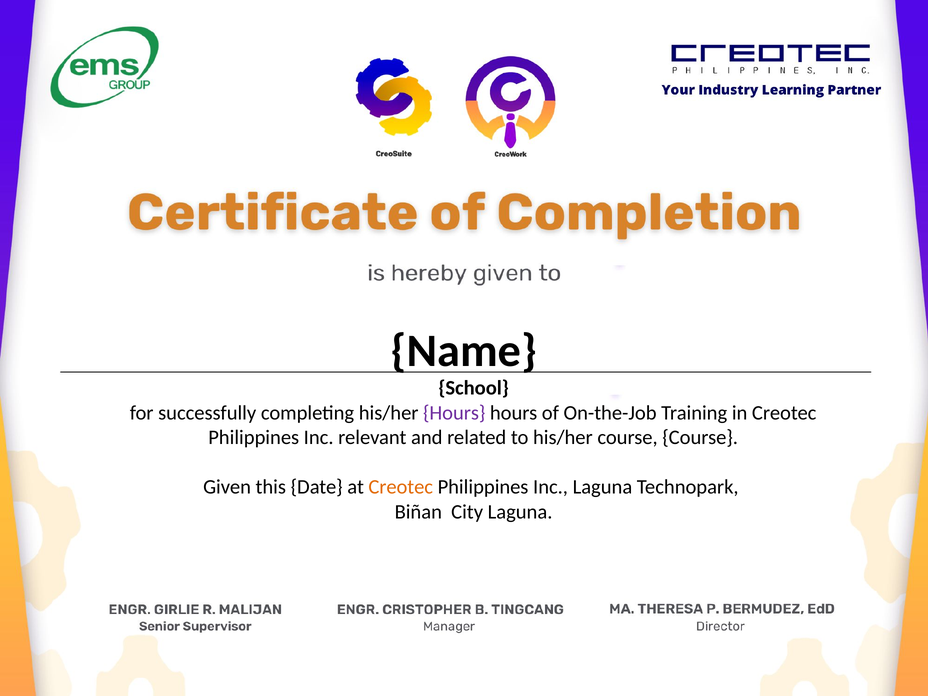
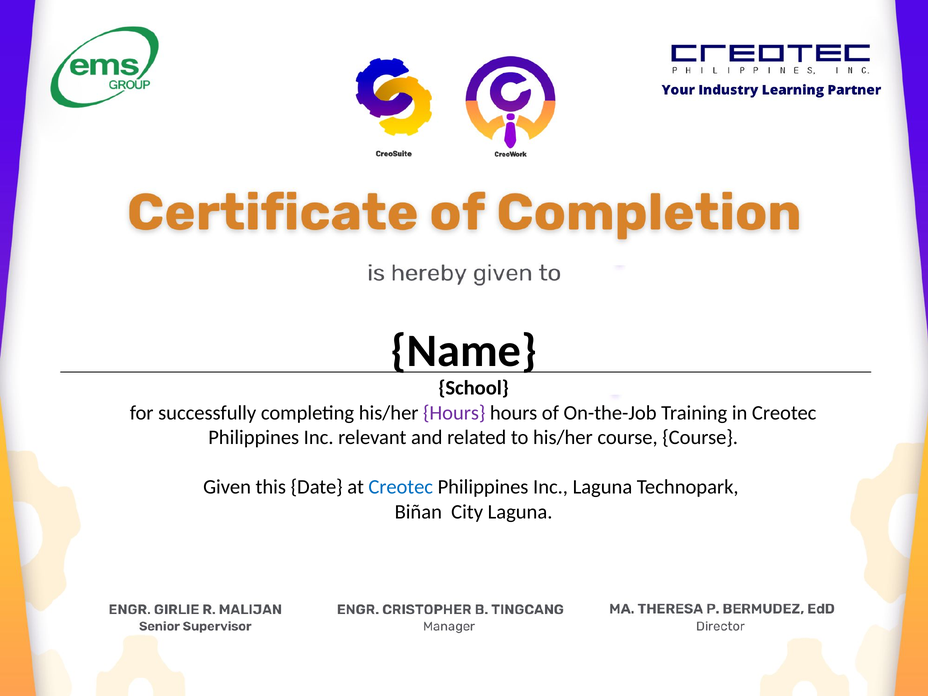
Creotec colour: orange -> blue (401, 487)
